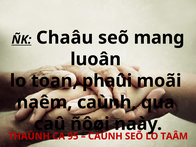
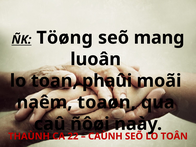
Chaâu: Chaâu -> Töøng (65, 38)
naêm caùnh: caùnh -> toaøn (107, 102)
95: 95 -> 22 (73, 136)
TAÂM: TAÂM -> TOÂN (174, 136)
